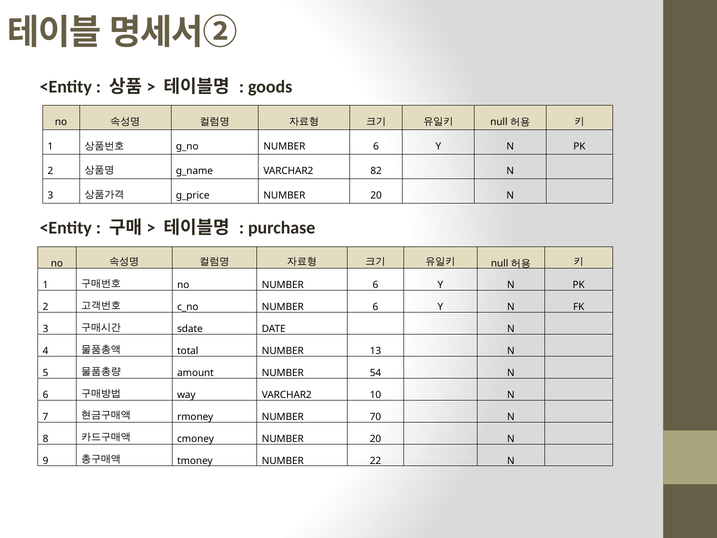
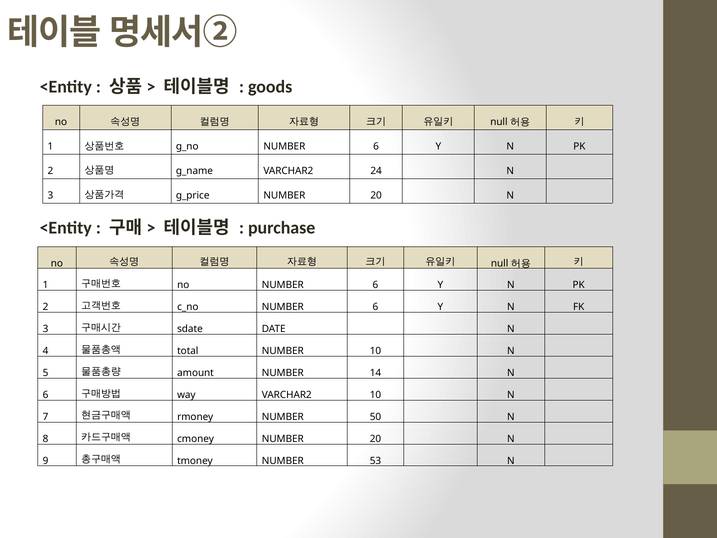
82: 82 -> 24 (376, 171)
NUMBER 13: 13 -> 10 (375, 351)
54: 54 -> 14 (375, 373)
70: 70 -> 50 (375, 417)
22: 22 -> 53 (375, 461)
